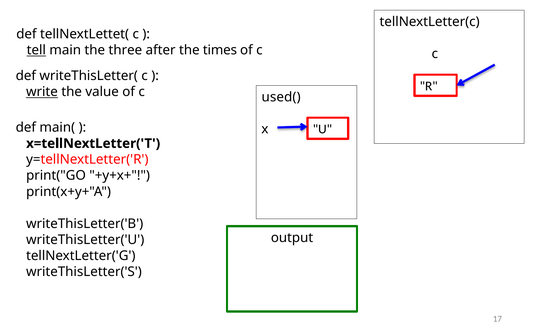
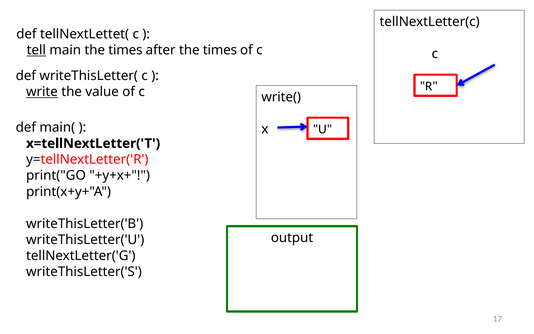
main the three: three -> times (125, 50)
used(: used( -> write( (281, 97)
